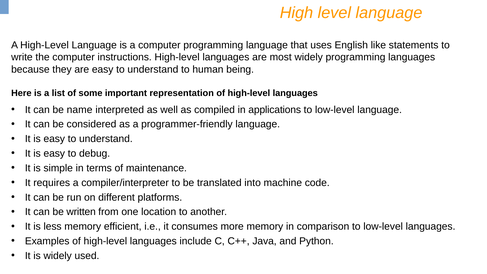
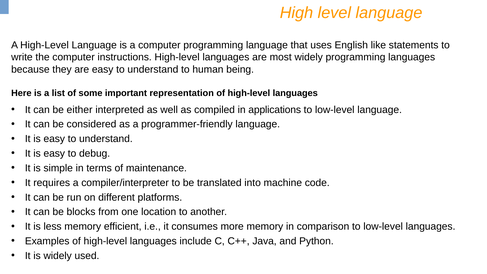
name: name -> either (80, 110)
written: written -> blocks (81, 212)
